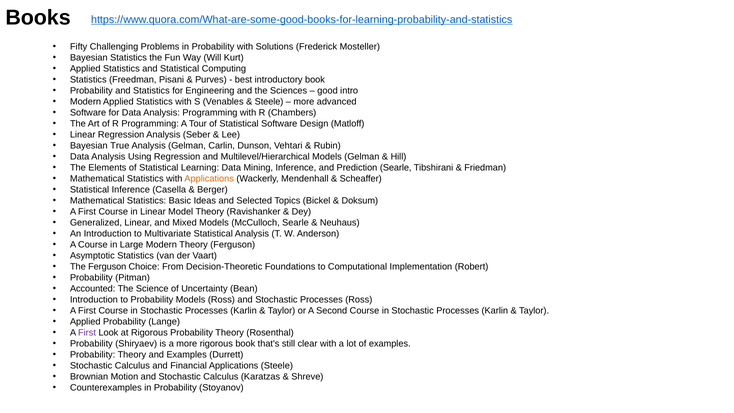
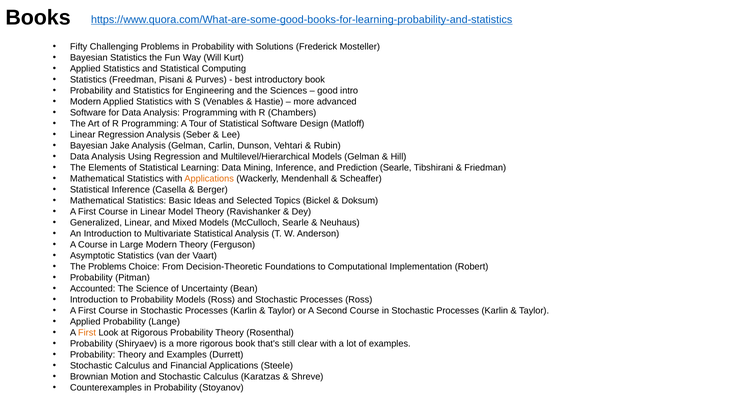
Steele: Steele -> Hastie (269, 102)
True: True -> Jake (120, 146)
The Ferguson: Ferguson -> Problems (107, 267)
First colour: purple -> orange (87, 333)
